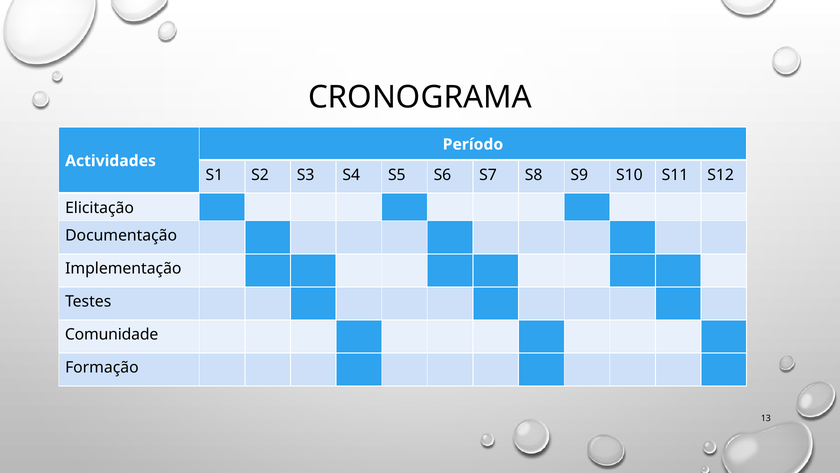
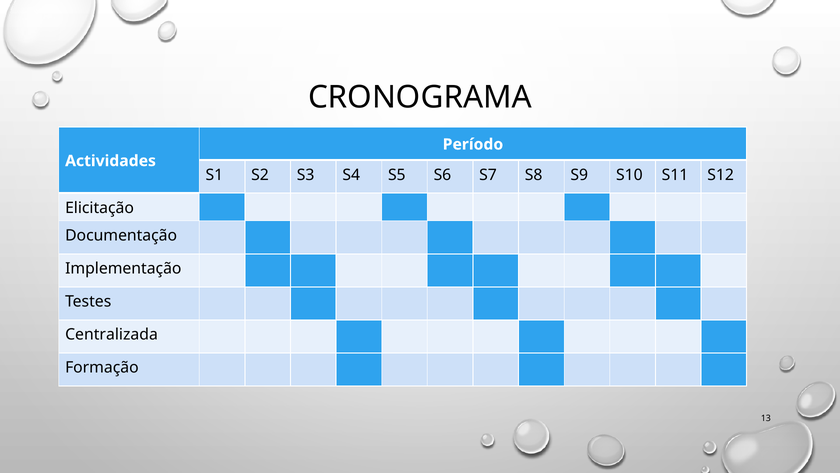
Comunidade: Comunidade -> Centralizada (112, 334)
